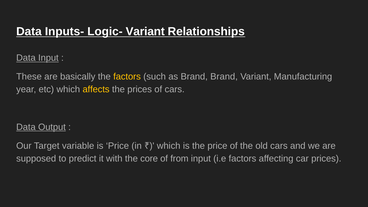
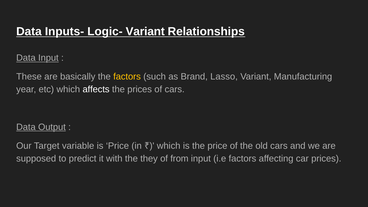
Brand Brand: Brand -> Lasso (224, 77)
affects colour: yellow -> white (96, 89)
core: core -> they (149, 159)
